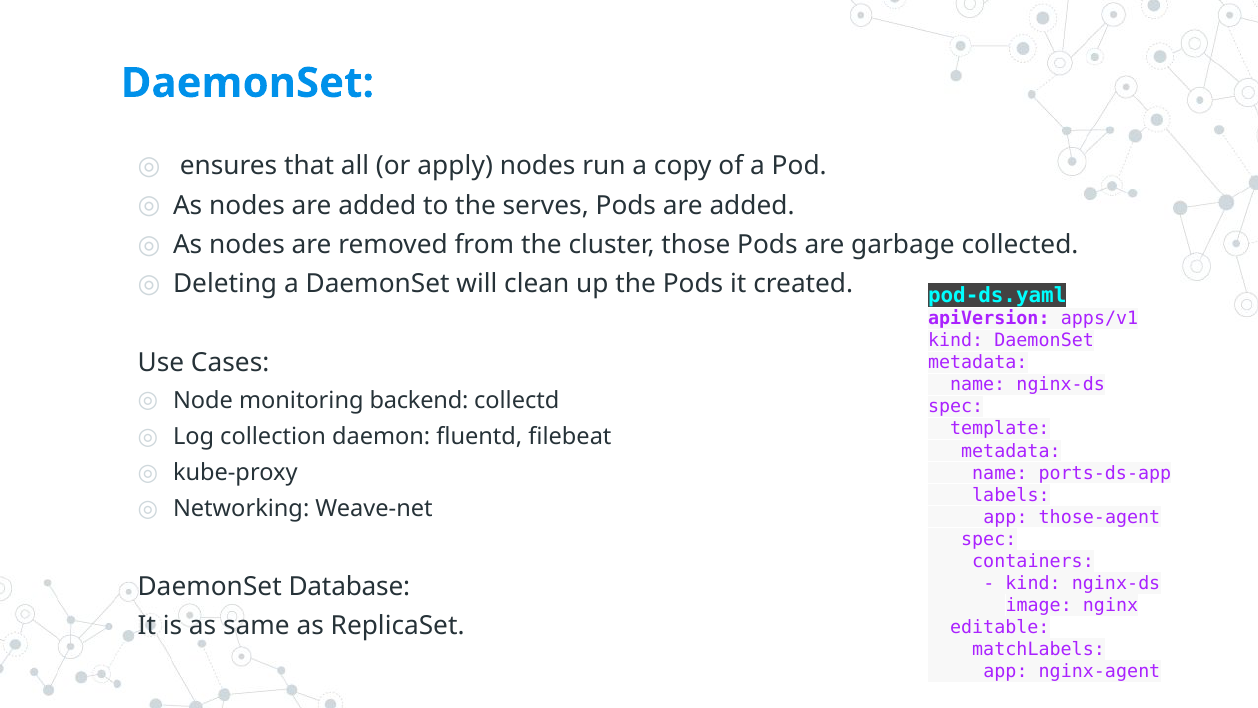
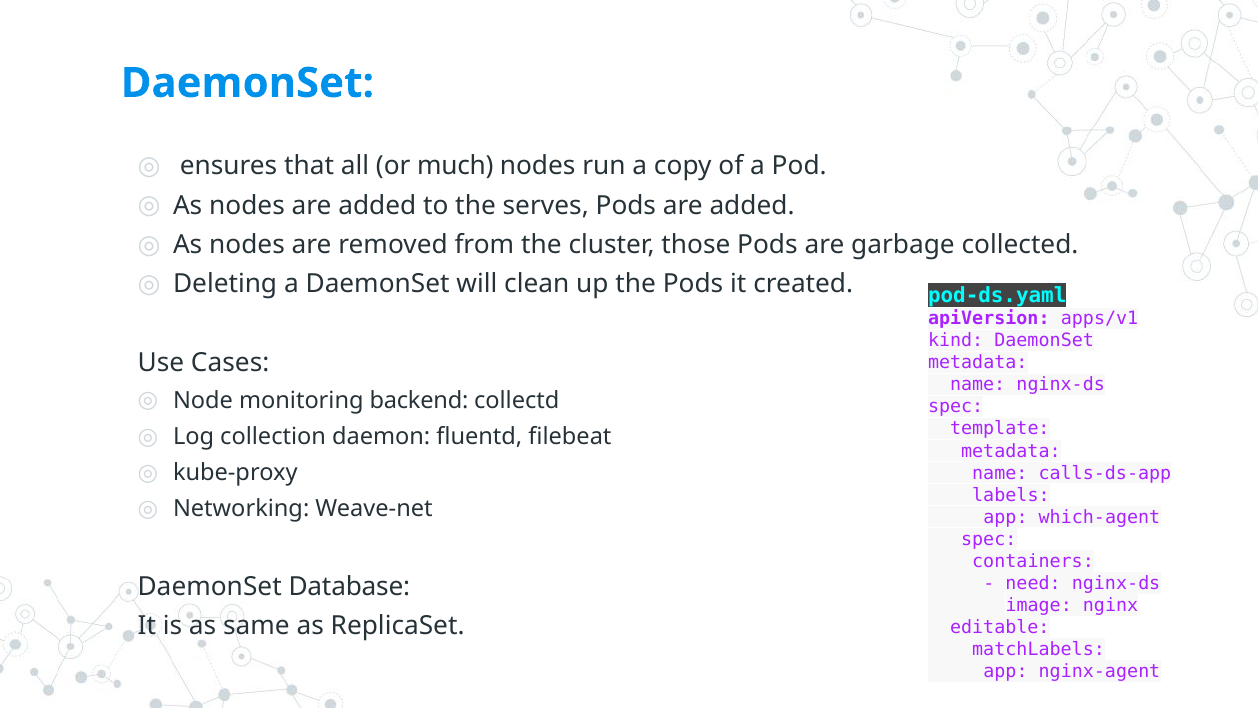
apply: apply -> much (455, 166)
ports-ds-app: ports-ds-app -> calls-ds-app (1105, 473)
those-agent: those-agent -> which-agent (1099, 517)
kind: kind -> need (1033, 583)
